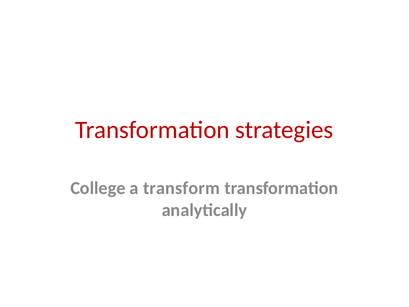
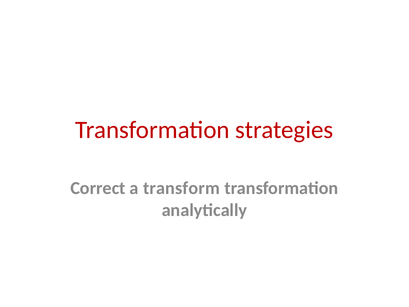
College: College -> Correct (98, 188)
